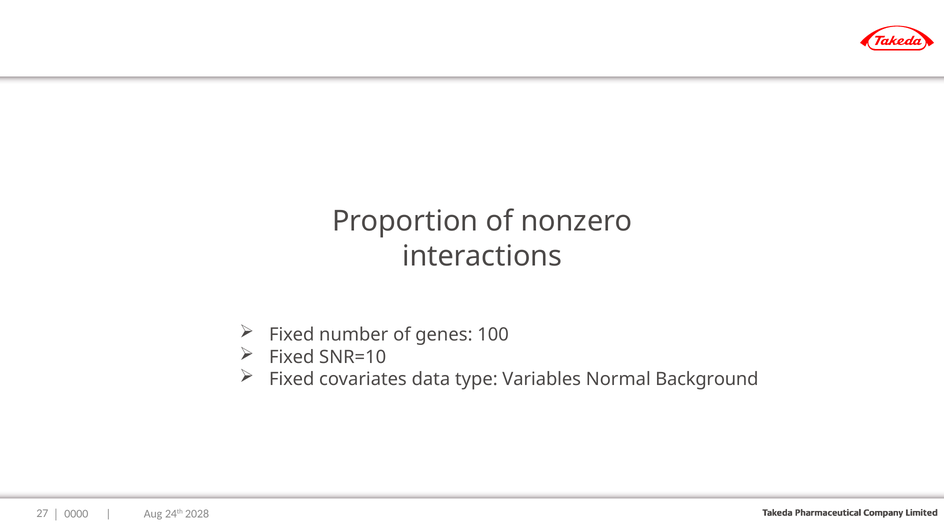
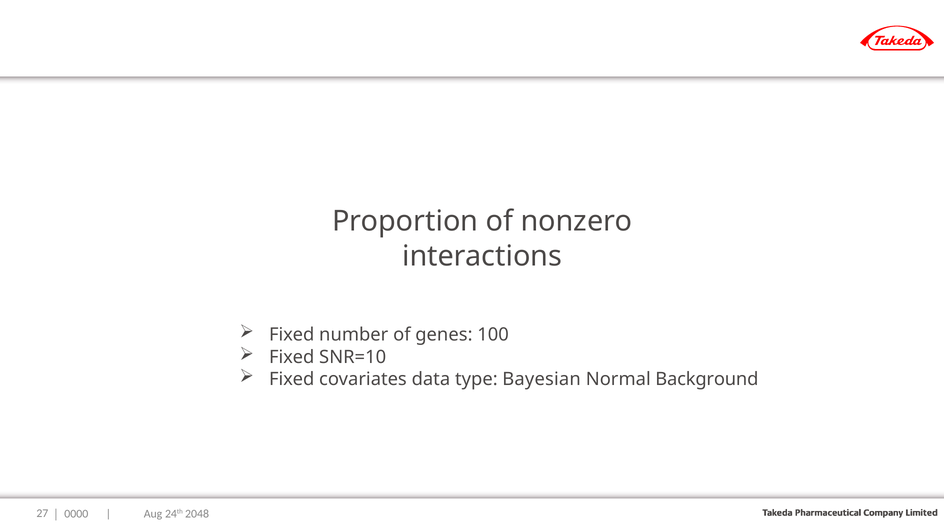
Variables: Variables -> Bayesian (542, 379)
2028: 2028 -> 2048 (197, 514)
